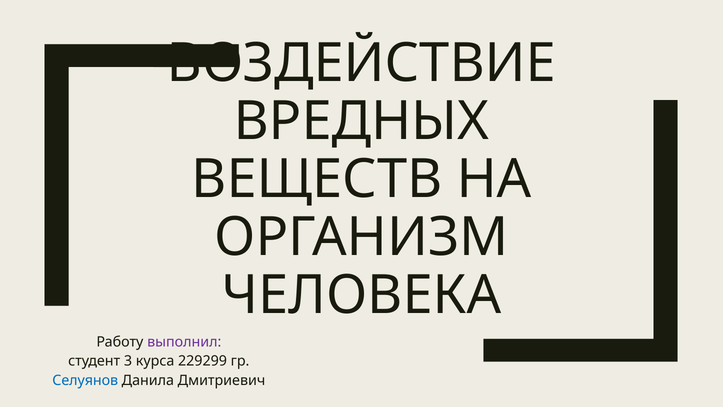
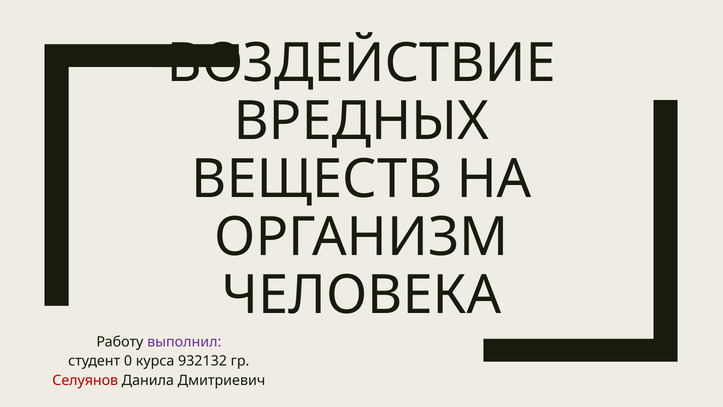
3: 3 -> 0 (128, 361)
229299: 229299 -> 932132 (203, 361)
Селуянов colour: blue -> red (85, 380)
